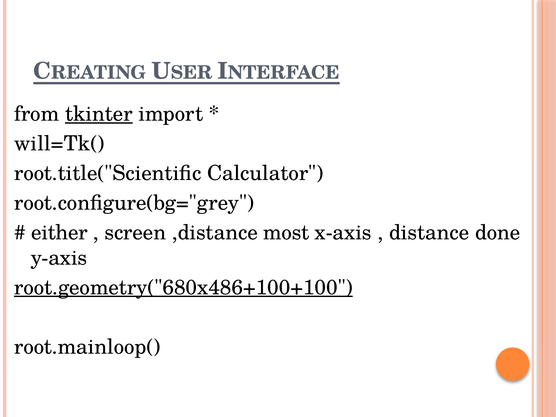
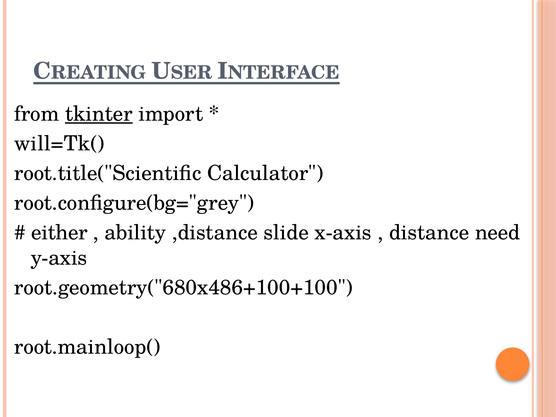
screen: screen -> ability (135, 233)
most: most -> slide (286, 233)
done: done -> need (498, 233)
root.geometry("680x486+100+100 underline: present -> none (183, 287)
